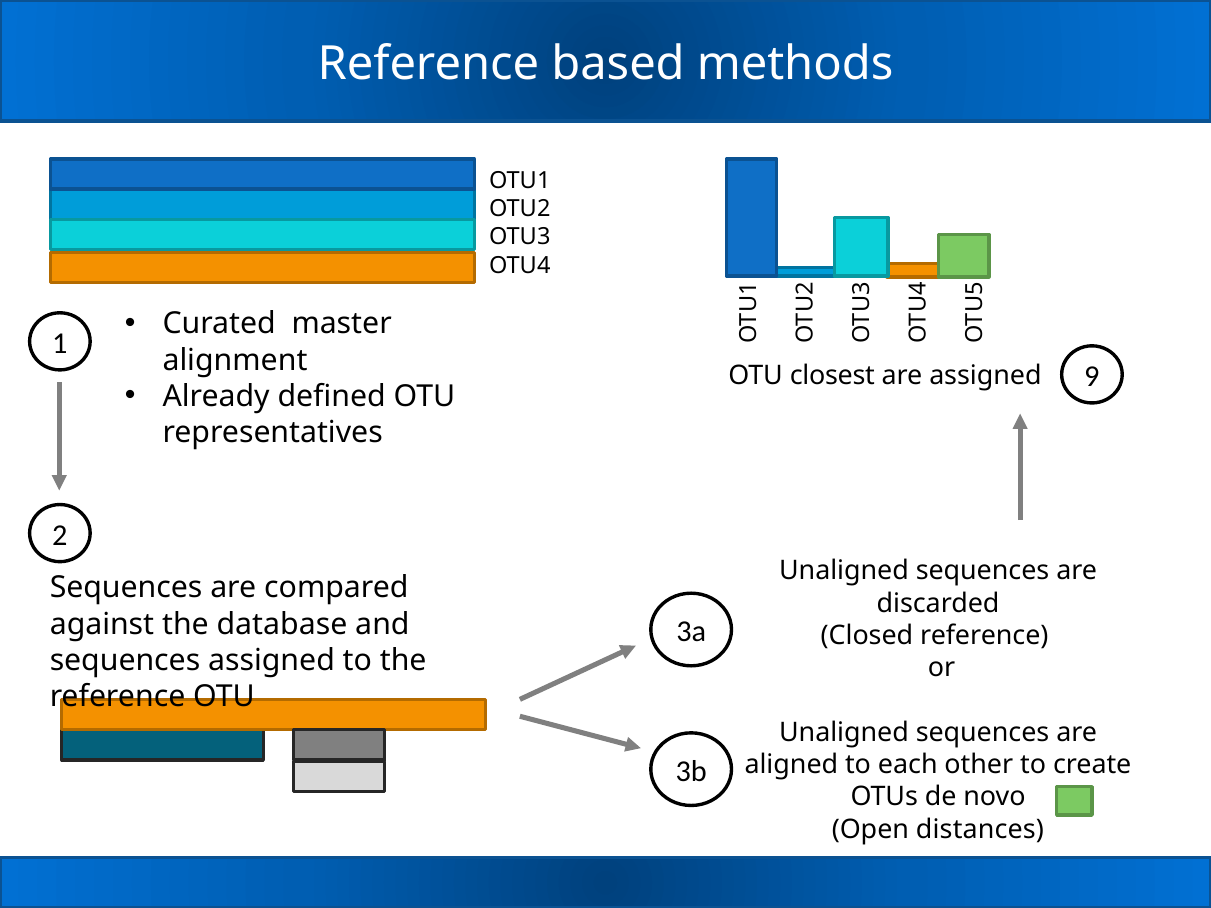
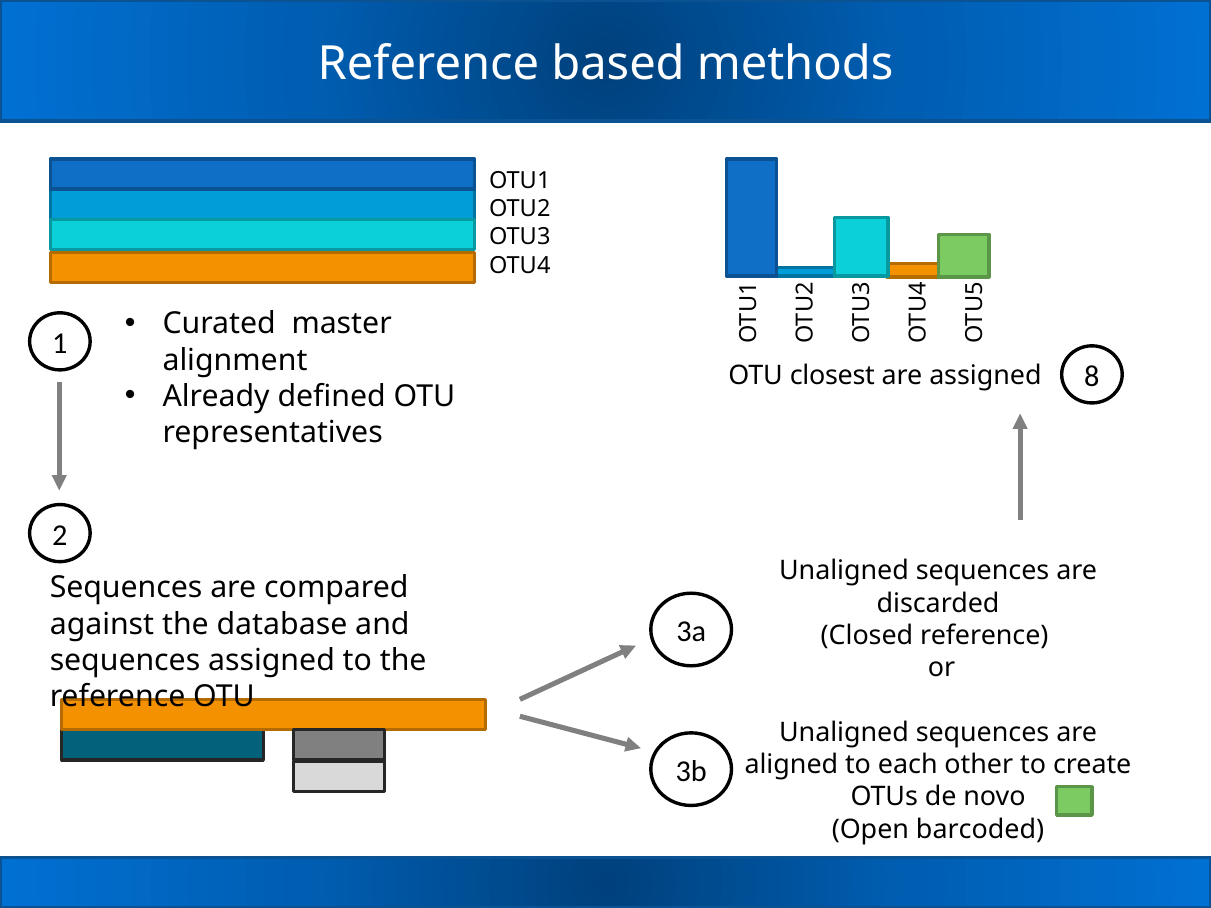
9: 9 -> 8 (1092, 377)
distances: distances -> barcoded (980, 829)
